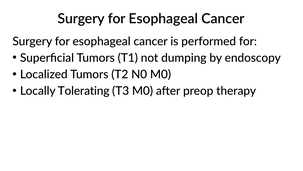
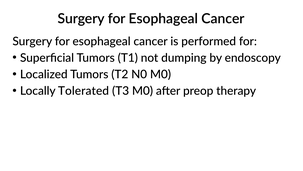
Tolerating: Tolerating -> Tolerated (83, 91)
